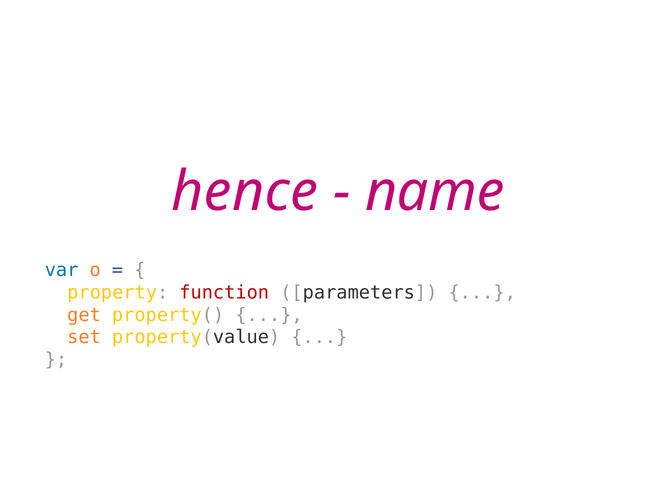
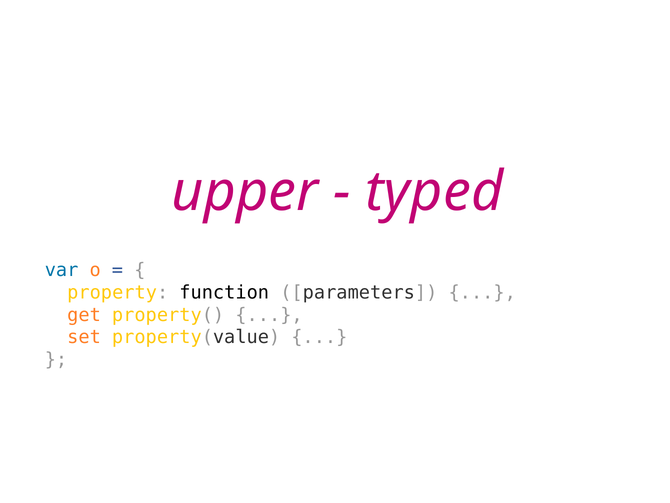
hence: hence -> upper (245, 191)
name: name -> typed (434, 191)
function colour: red -> black (224, 292)
